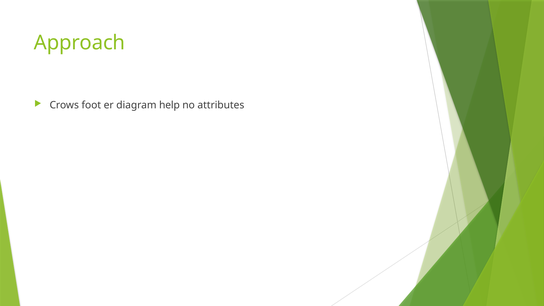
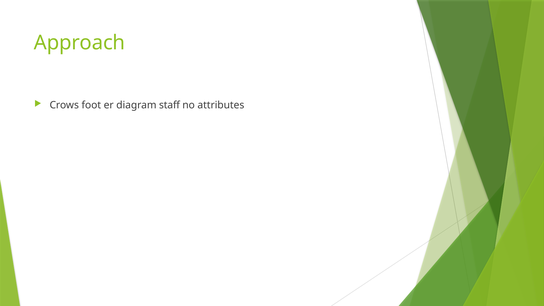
help: help -> staff (169, 105)
